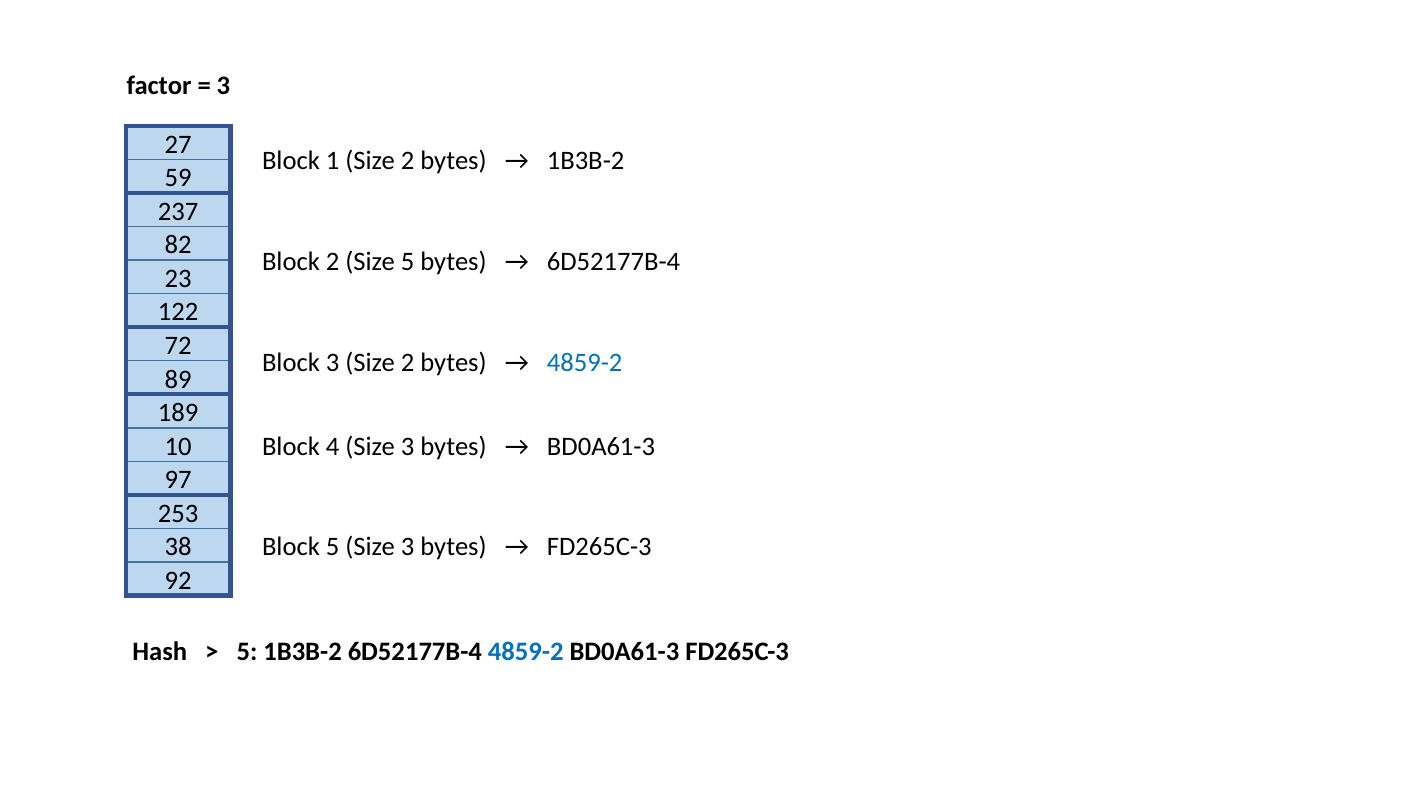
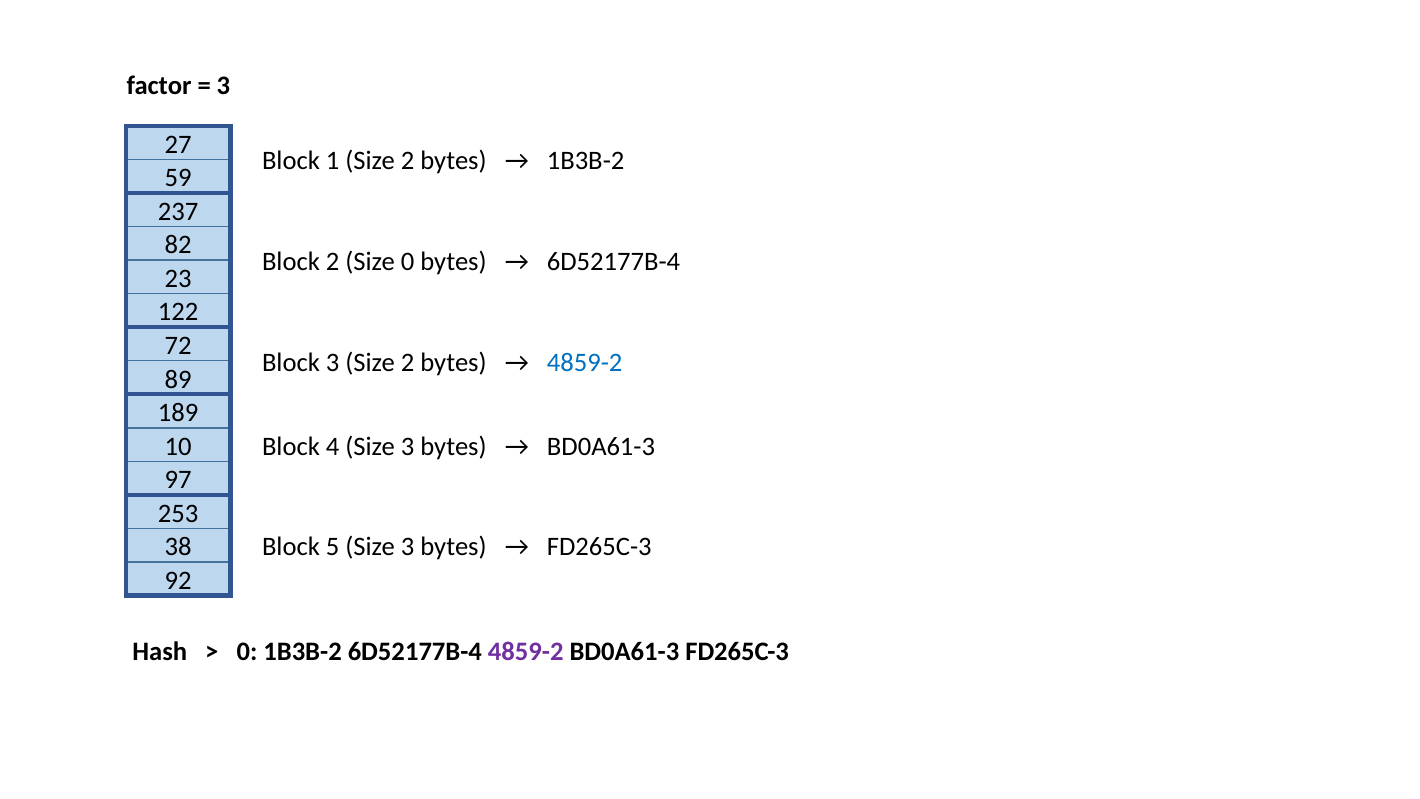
Size 5: 5 -> 0 (408, 262)
5: 5 -> 0 (247, 652)
4859-2 colour: blue -> purple (526, 652)
